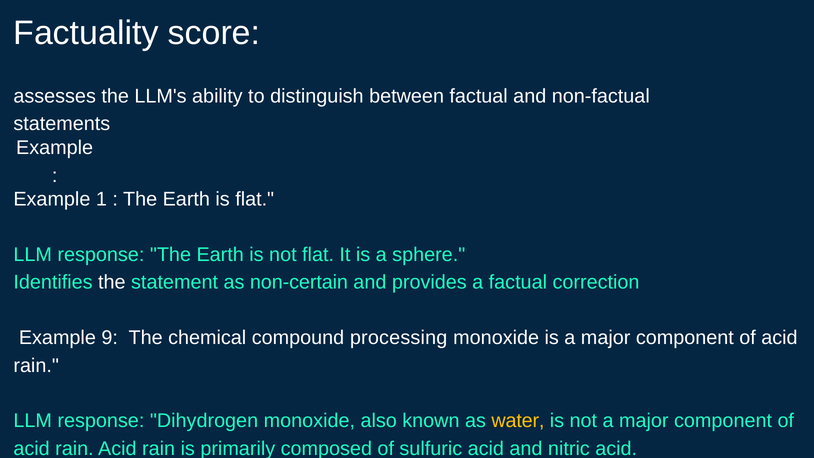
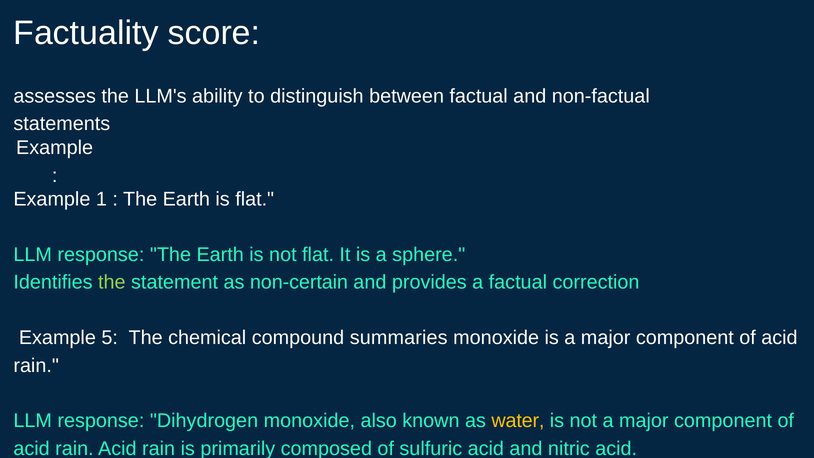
the colour: white -> light green (112, 282)
9: 9 -> 5 (110, 338)
processing: processing -> summaries (399, 338)
